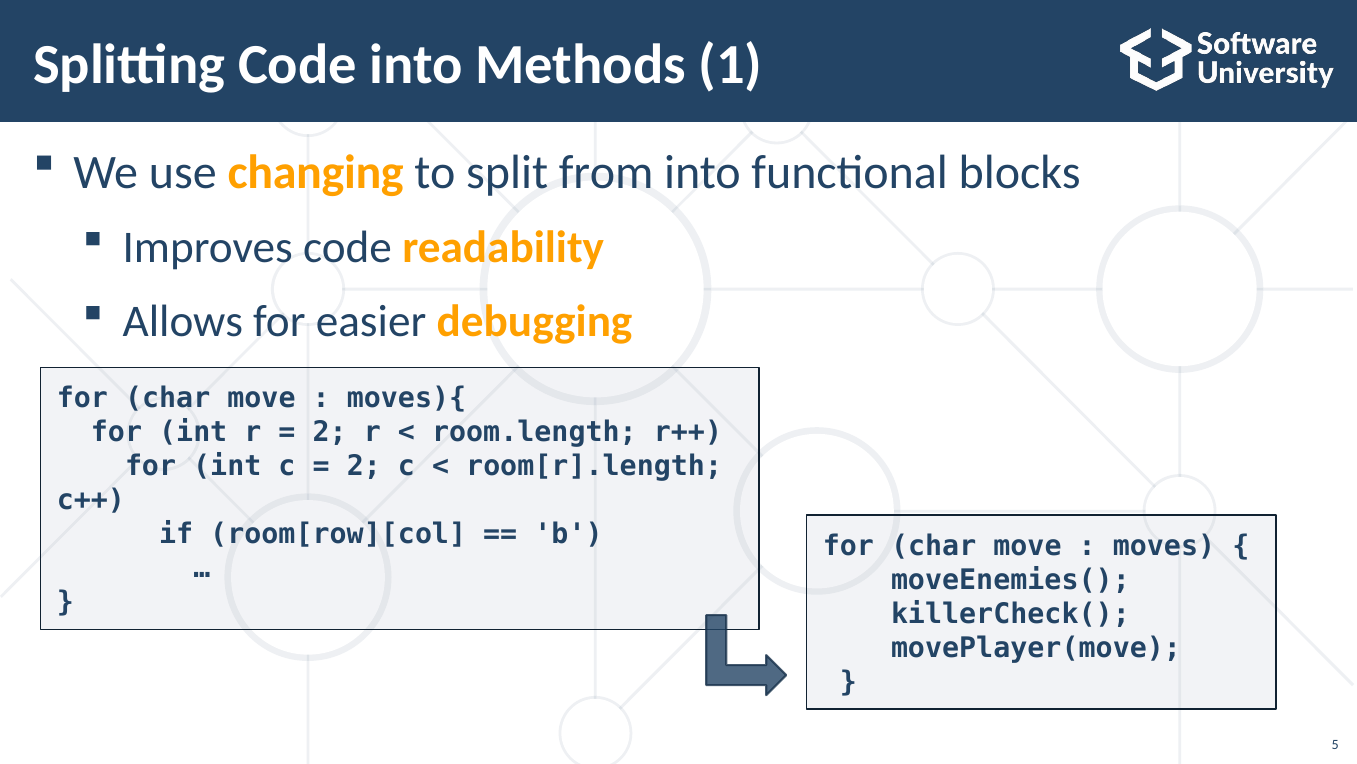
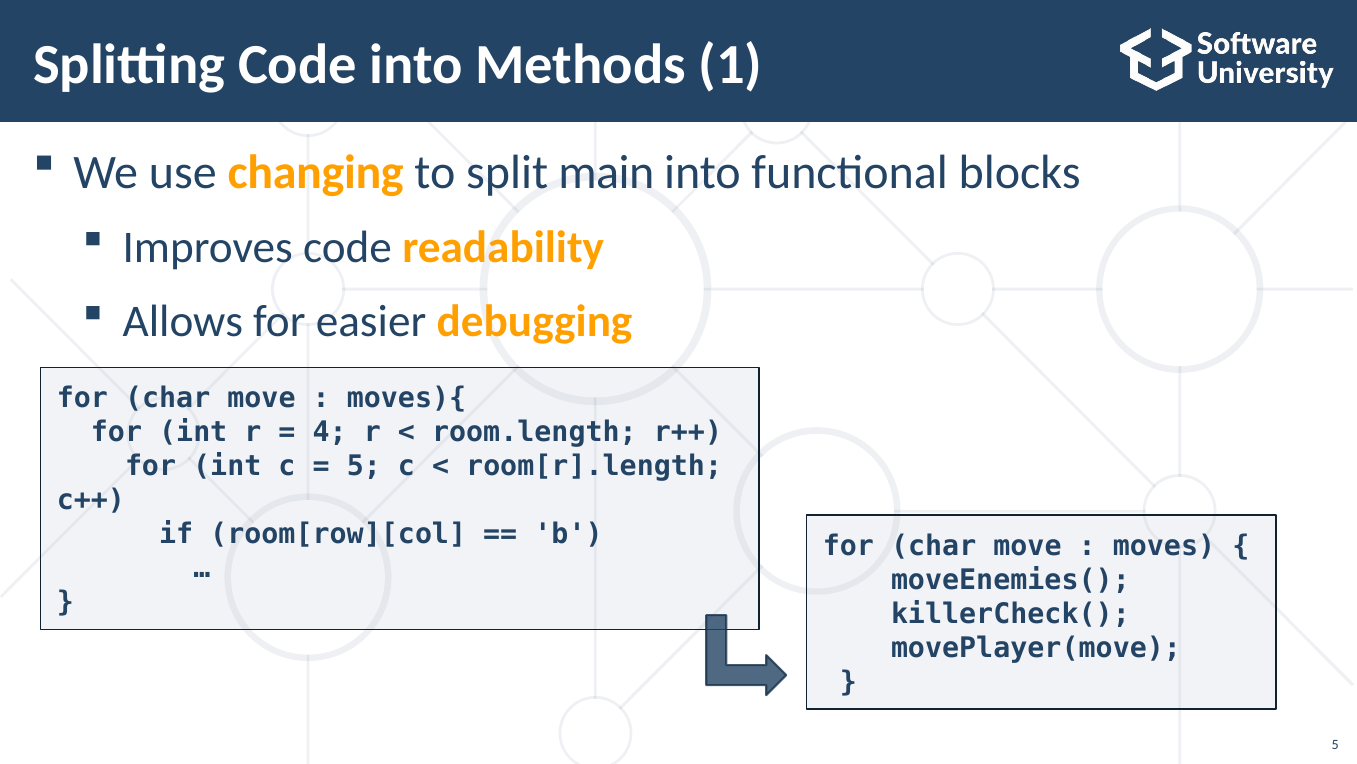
from: from -> main (606, 172)
2: 2 -> 4 (330, 432)
2: 2 -> 5 (364, 466)
